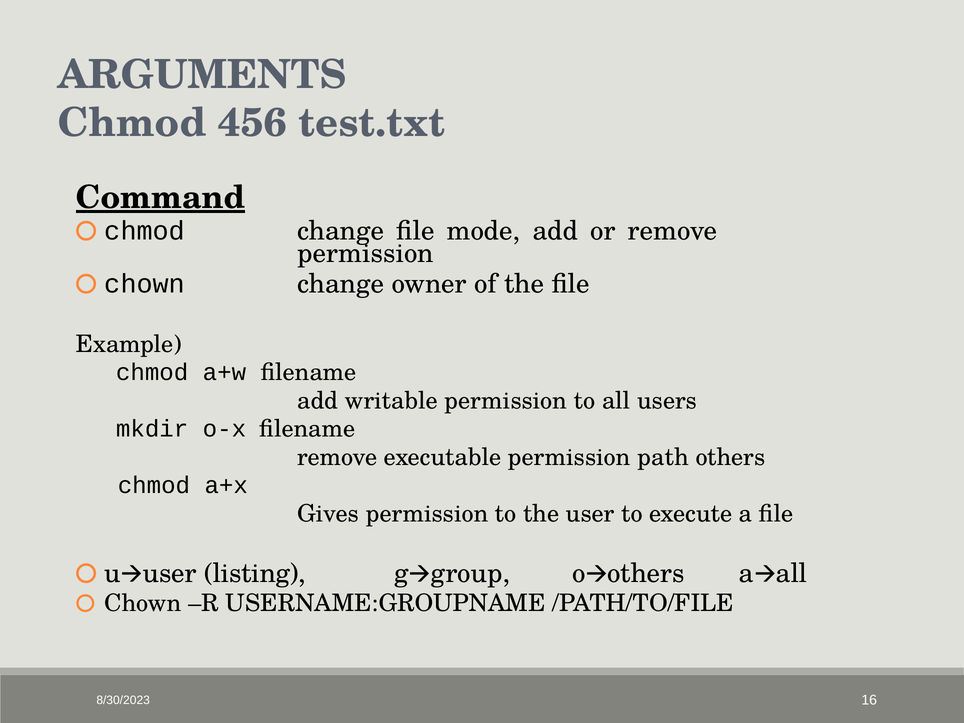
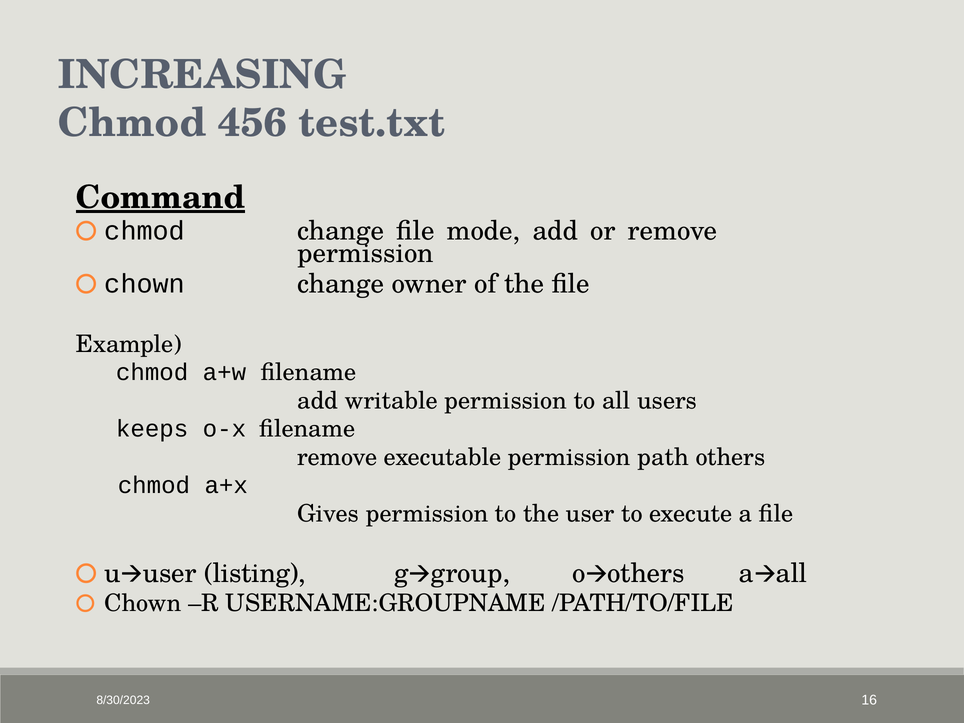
ARGUMENTS: ARGUMENTS -> INCREASING (202, 75)
mkdir: mkdir -> keeps (152, 429)
